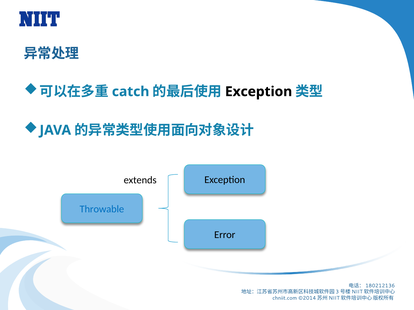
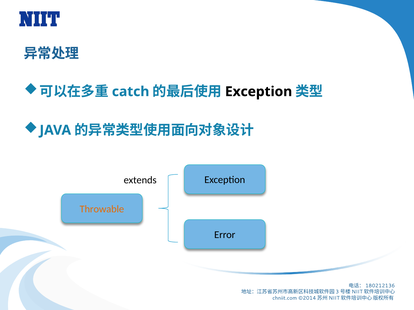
Throwable colour: blue -> orange (102, 209)
